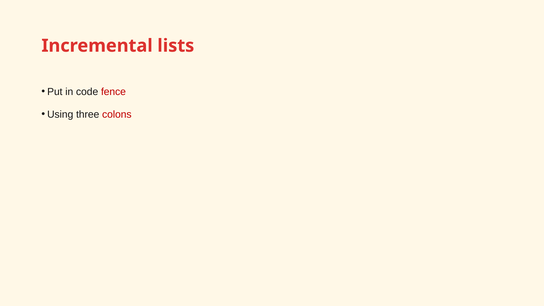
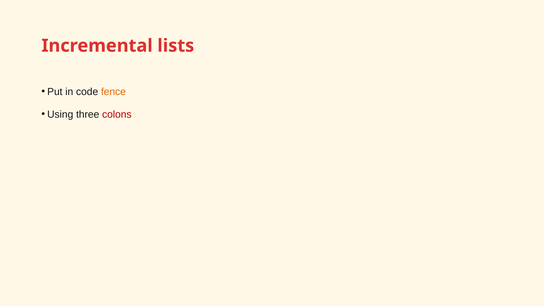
fence colour: red -> orange (113, 92)
